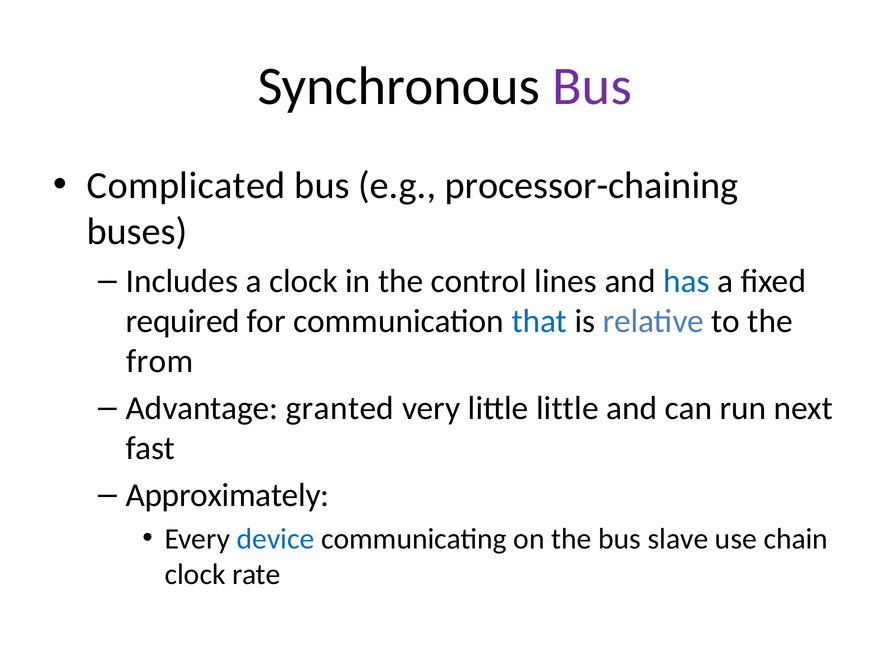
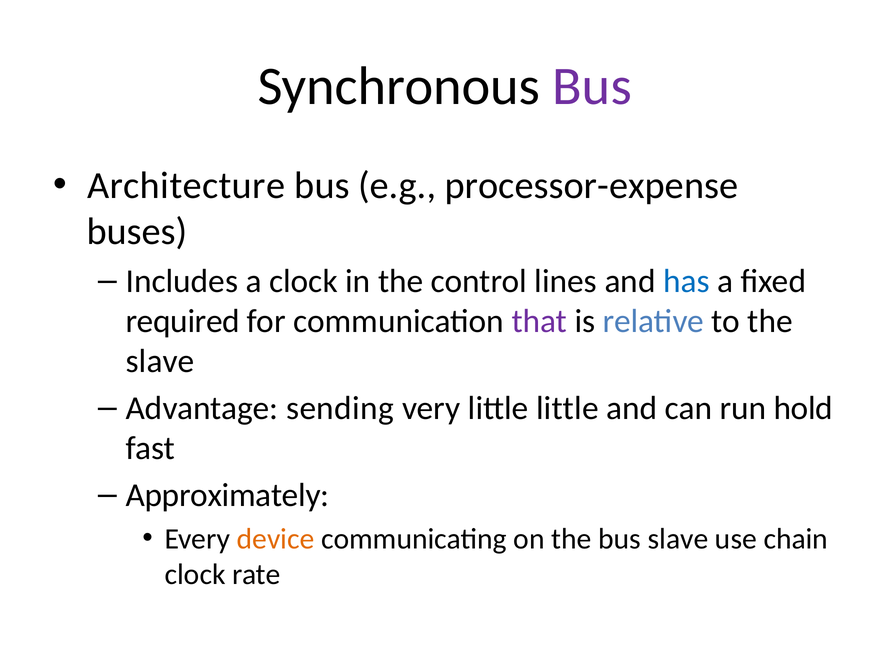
Complicated: Complicated -> Architecture (186, 186)
processor-chaining: processor-chaining -> processor-expense (591, 186)
that colour: blue -> purple (539, 322)
from: from -> slave (160, 362)
granted: granted -> sending (340, 409)
next: next -> hold (803, 409)
device colour: blue -> orange (276, 539)
